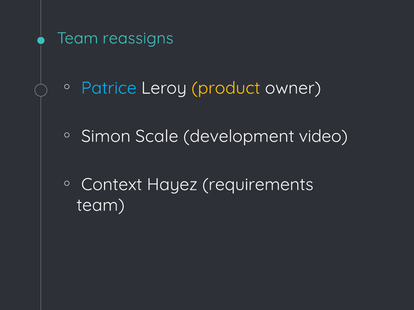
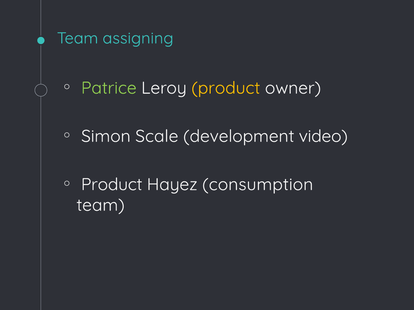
reassigns: reassigns -> assigning (138, 38)
Patrice colour: light blue -> light green (109, 88)
Context: Context -> Product (112, 185)
requirements: requirements -> consumption (258, 185)
